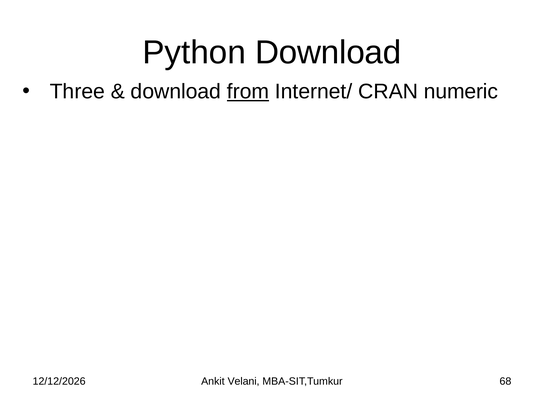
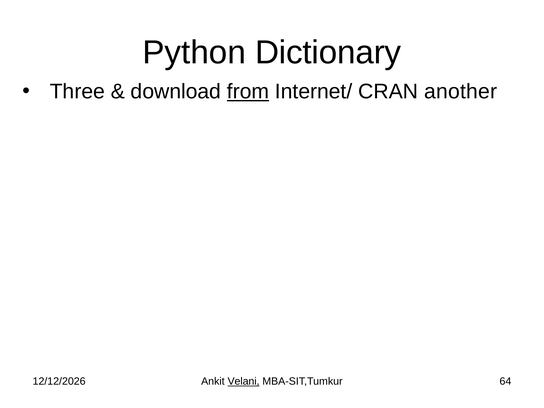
Python Download: Download -> Dictionary (328, 53)
numeric: numeric -> another (461, 92)
Velani underline: none -> present (244, 381)
68: 68 -> 64 (505, 381)
